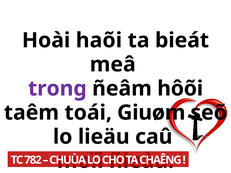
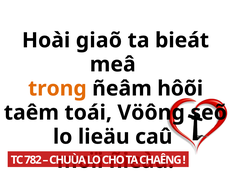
haõi: haõi -> giaõ (99, 40)
trong colour: purple -> orange (57, 89)
Giuøm: Giuøm -> Vöông (151, 113)
